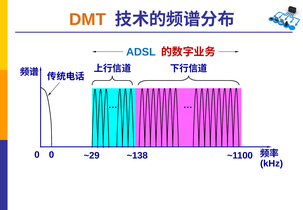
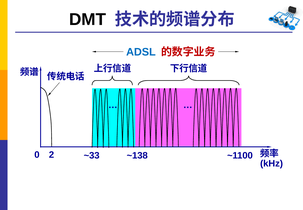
DMT colour: orange -> black (88, 20)
0 0: 0 -> 2 (51, 155)
~29: ~29 -> ~33 (92, 155)
